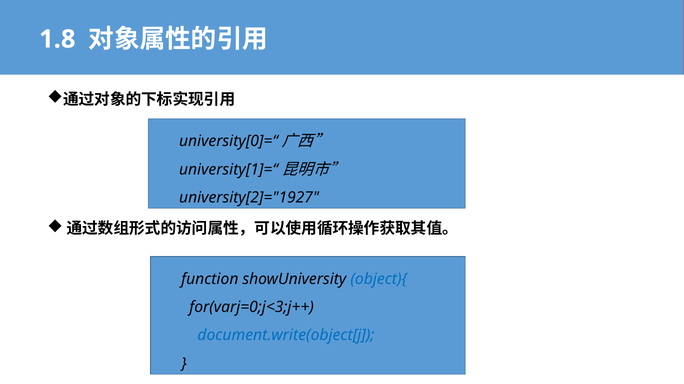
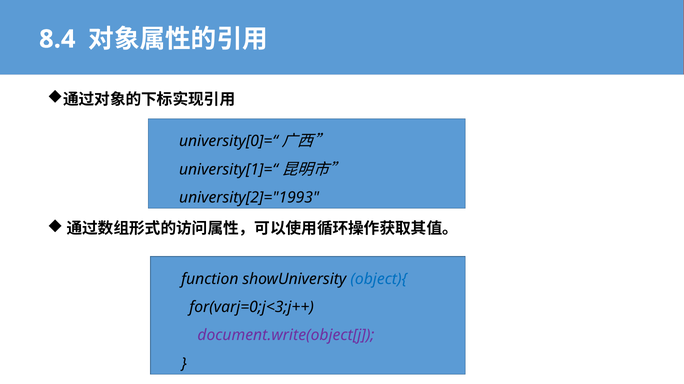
1.8: 1.8 -> 8.4 (57, 39)
university[2]="1927: university[2]="1927 -> university[2]="1993 (249, 198)
document.write(object[j colour: blue -> purple (286, 336)
